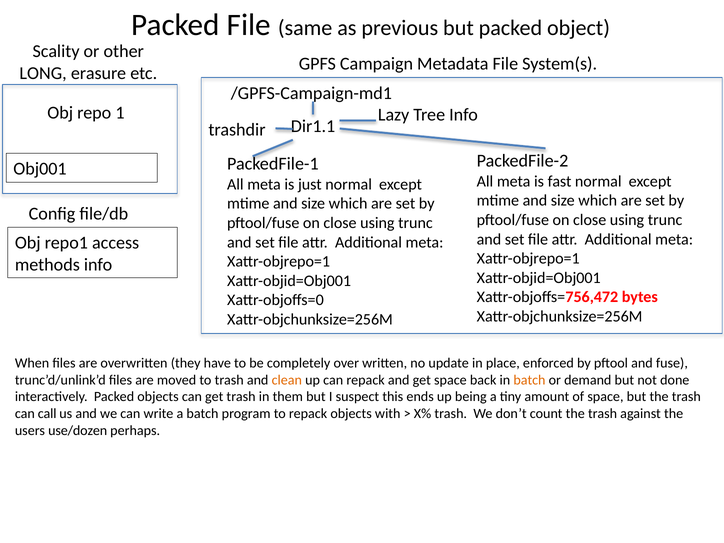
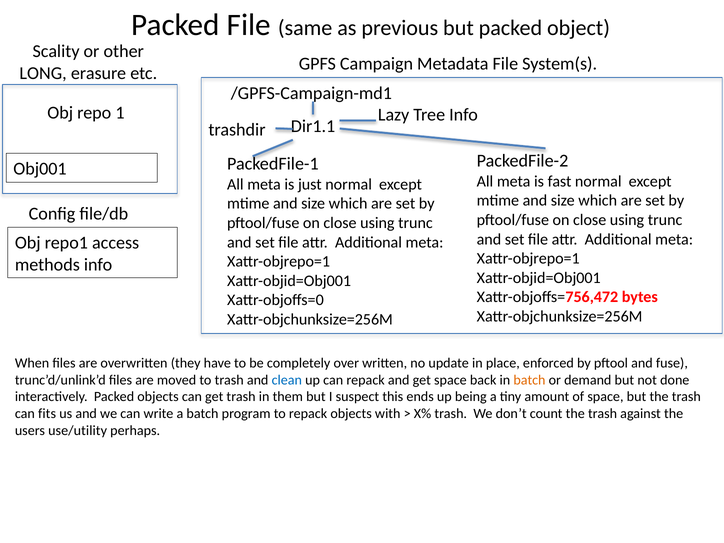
clean colour: orange -> blue (287, 380)
call: call -> fits (47, 414)
use/dozen: use/dozen -> use/utility (78, 431)
